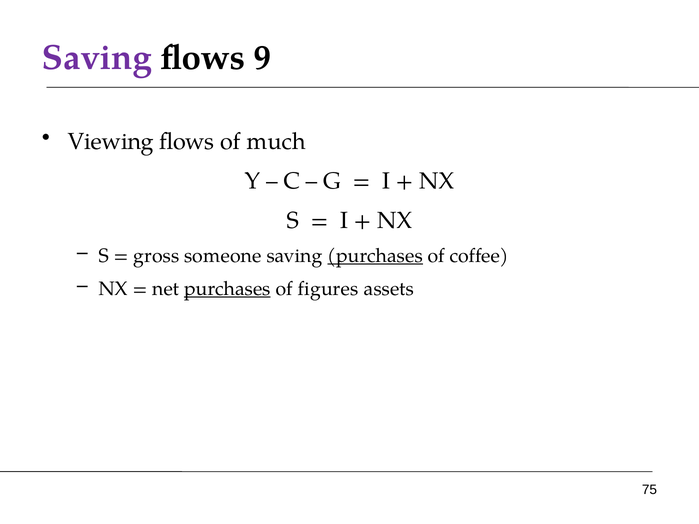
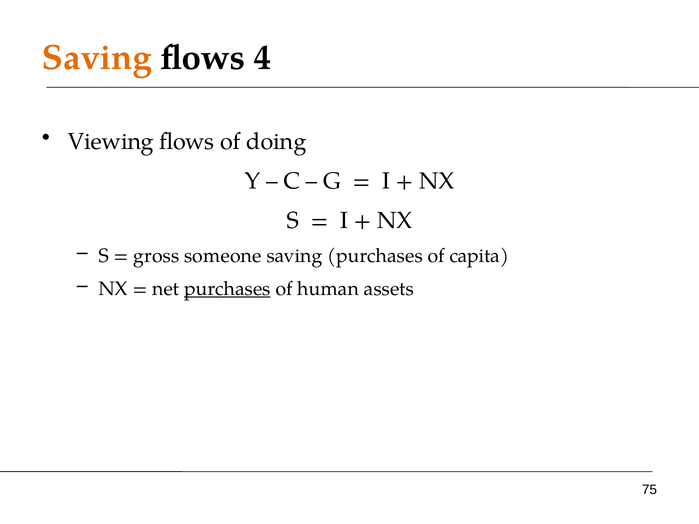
Saving colour: purple -> orange (97, 58)
9: 9 -> 4 (263, 58)
much: much -> doing (276, 141)
purchases underline: present -> none (375, 256)
coffee: coffee -> capita (479, 256)
figures: figures -> human (328, 289)
